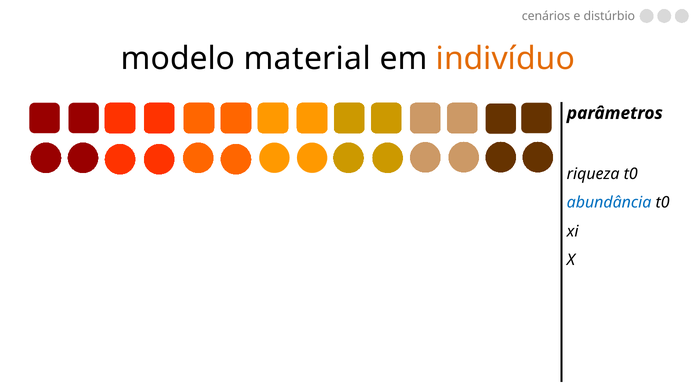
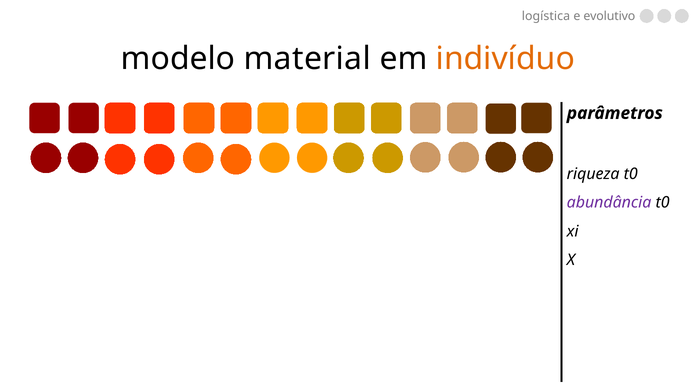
cenários: cenários -> logística (546, 16)
distúrbio: distúrbio -> evolutivo (609, 16)
abundância colour: blue -> purple (609, 203)
